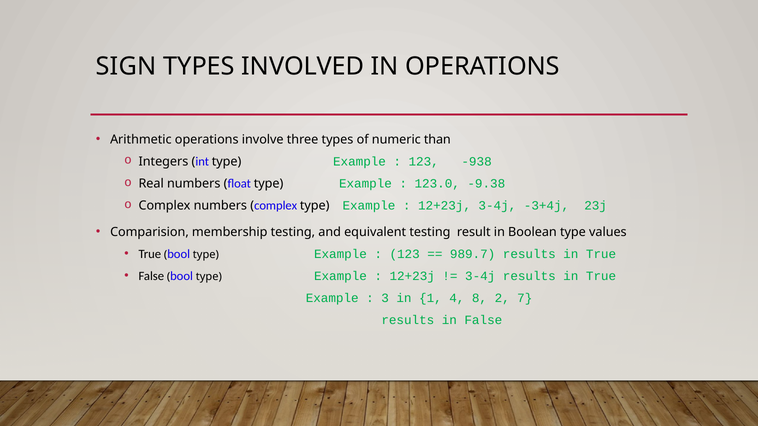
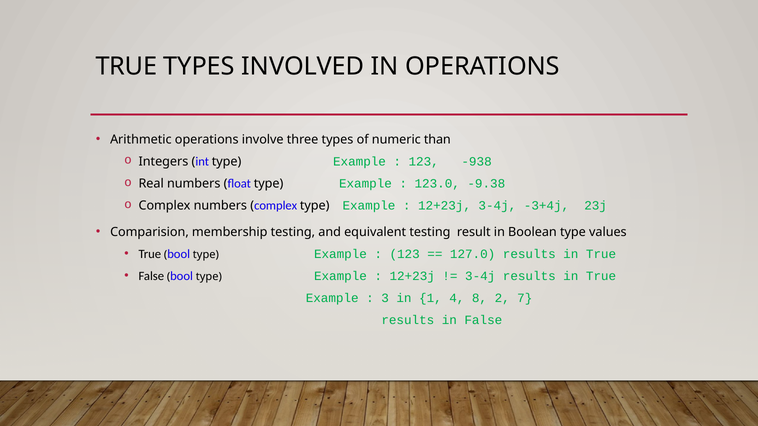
SIGN: SIGN -> TRUE (126, 66)
989.7: 989.7 -> 127.0 (473, 254)
